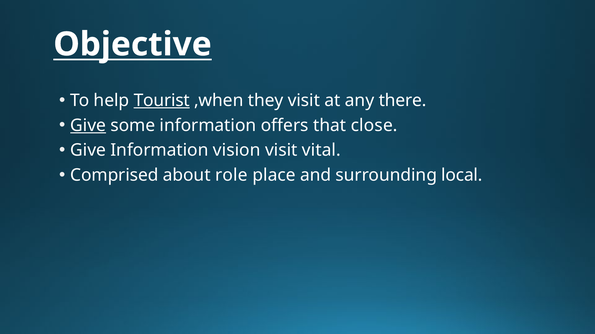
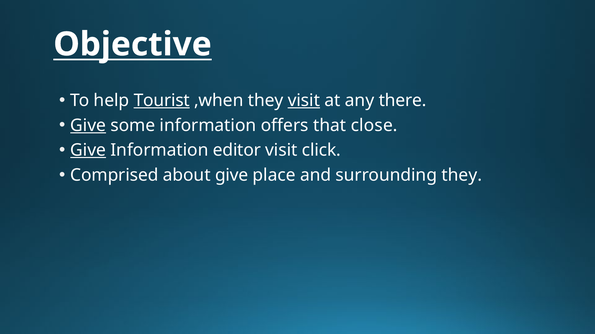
visit underline: none -> present (304, 101)
Give underline: none -> present (88, 150)
vision: vision -> editor (237, 150)
vital: vital -> click (321, 150)
about role: role -> give (232, 175)
surrounding local: local -> they (462, 175)
